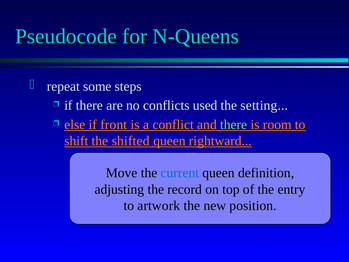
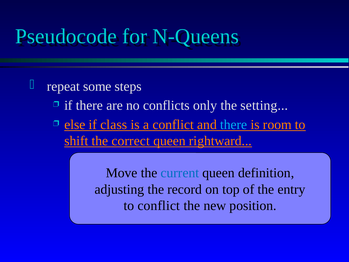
used: used -> only (205, 105)
front: front -> class (114, 124)
there colour: light green -> light blue (234, 124)
shifted: shifted -> correct (131, 141)
to artwork: artwork -> conflict (159, 205)
